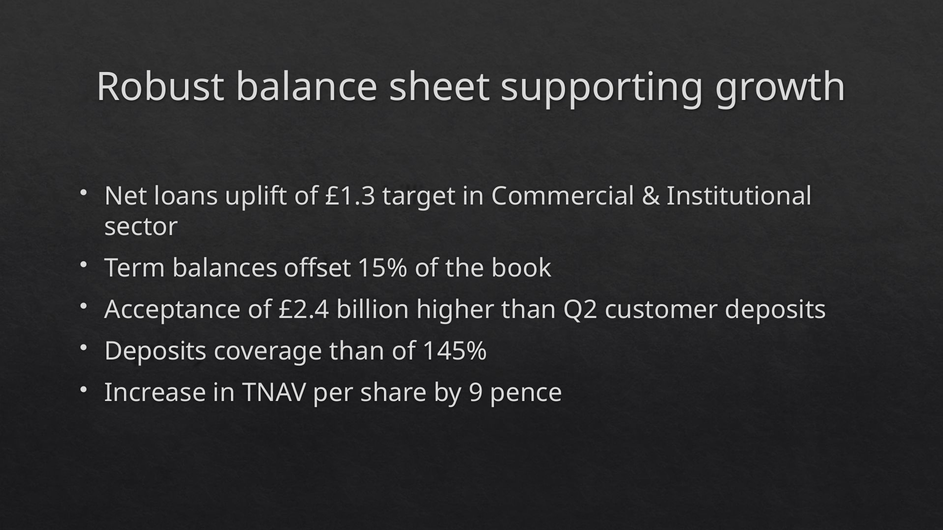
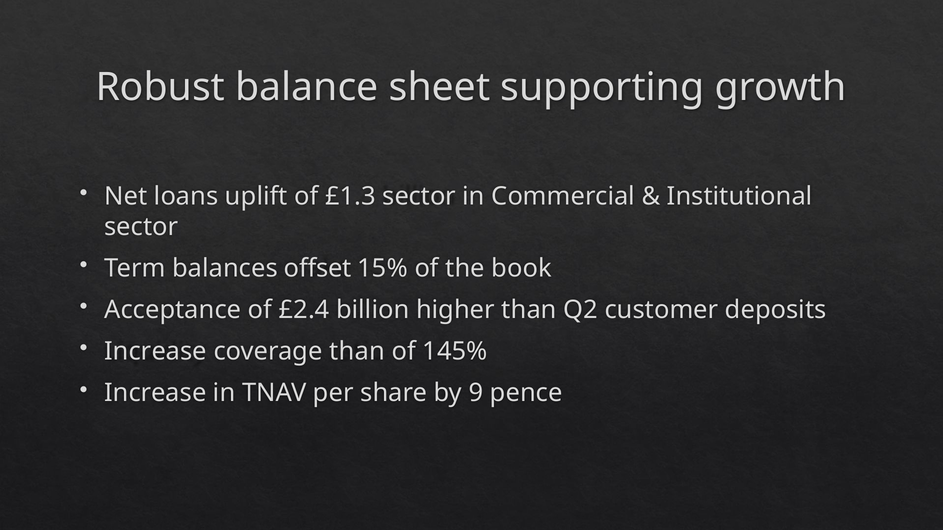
£1.3 target: target -> sector (419, 196)
Deposits: Deposits -> Increase (156, 352)
